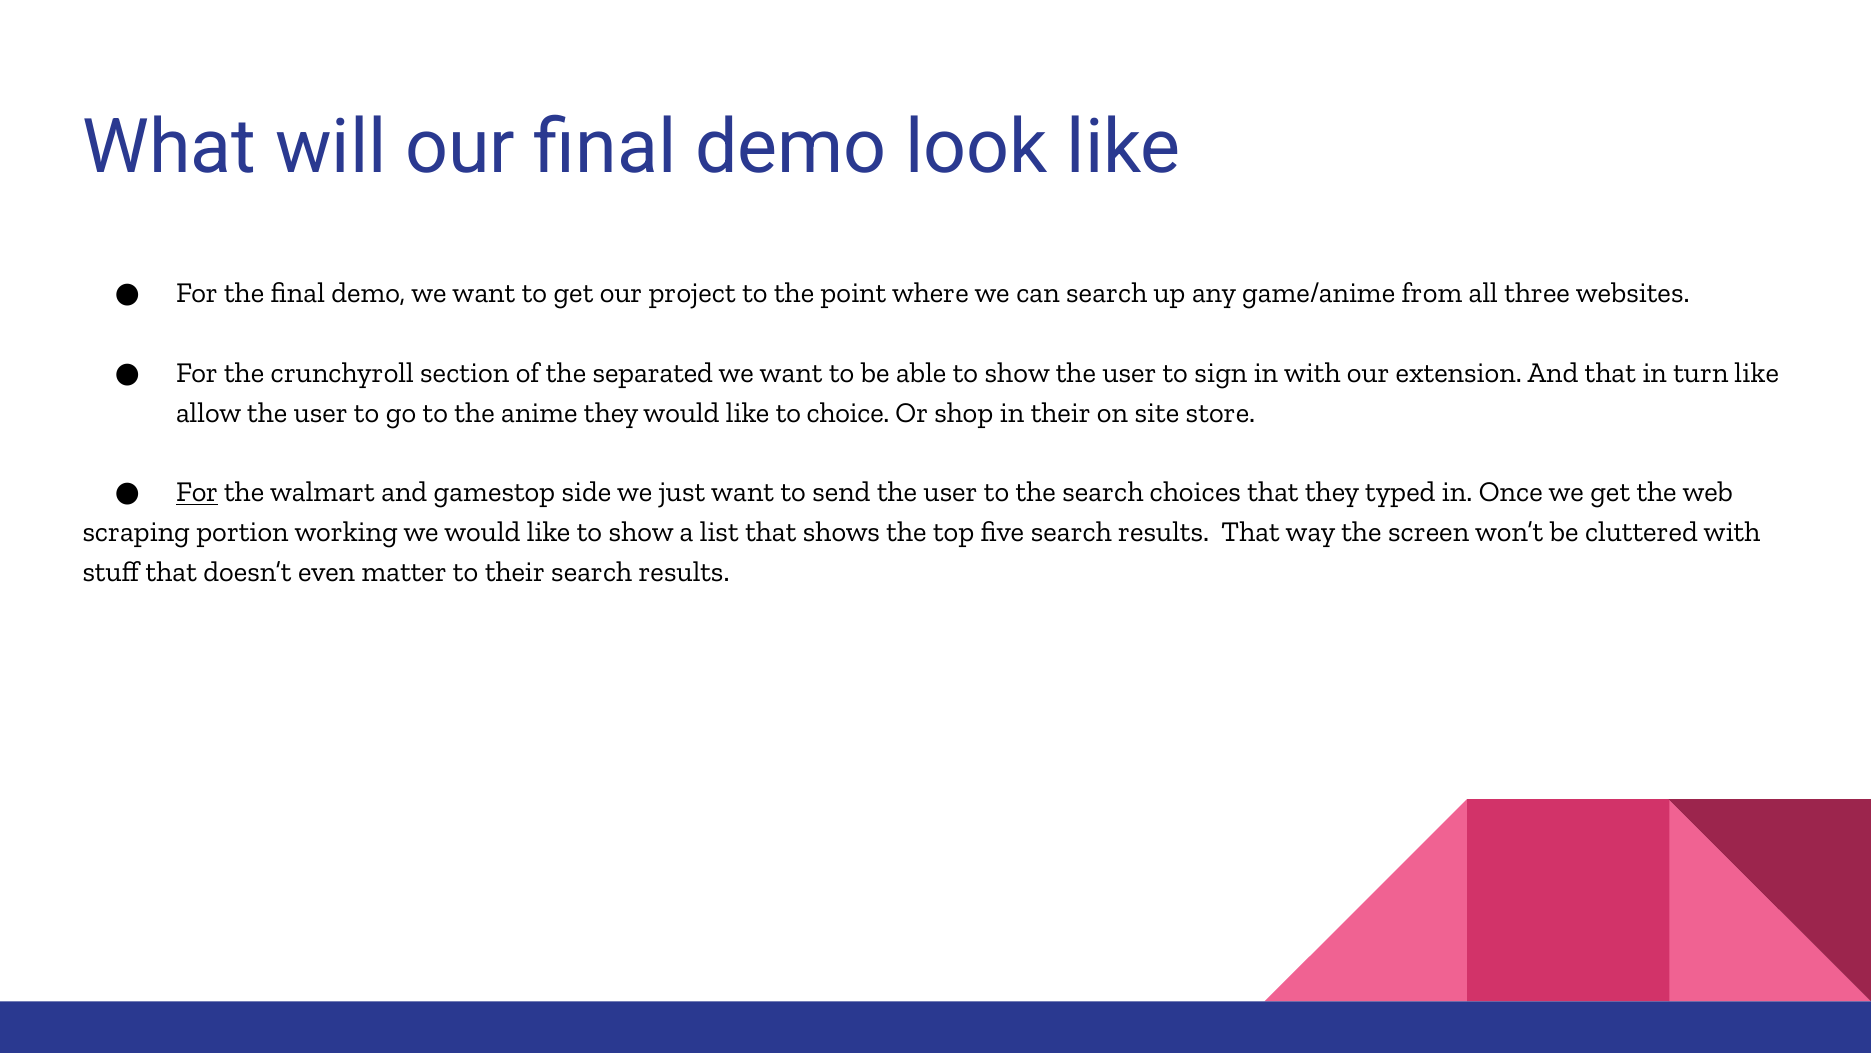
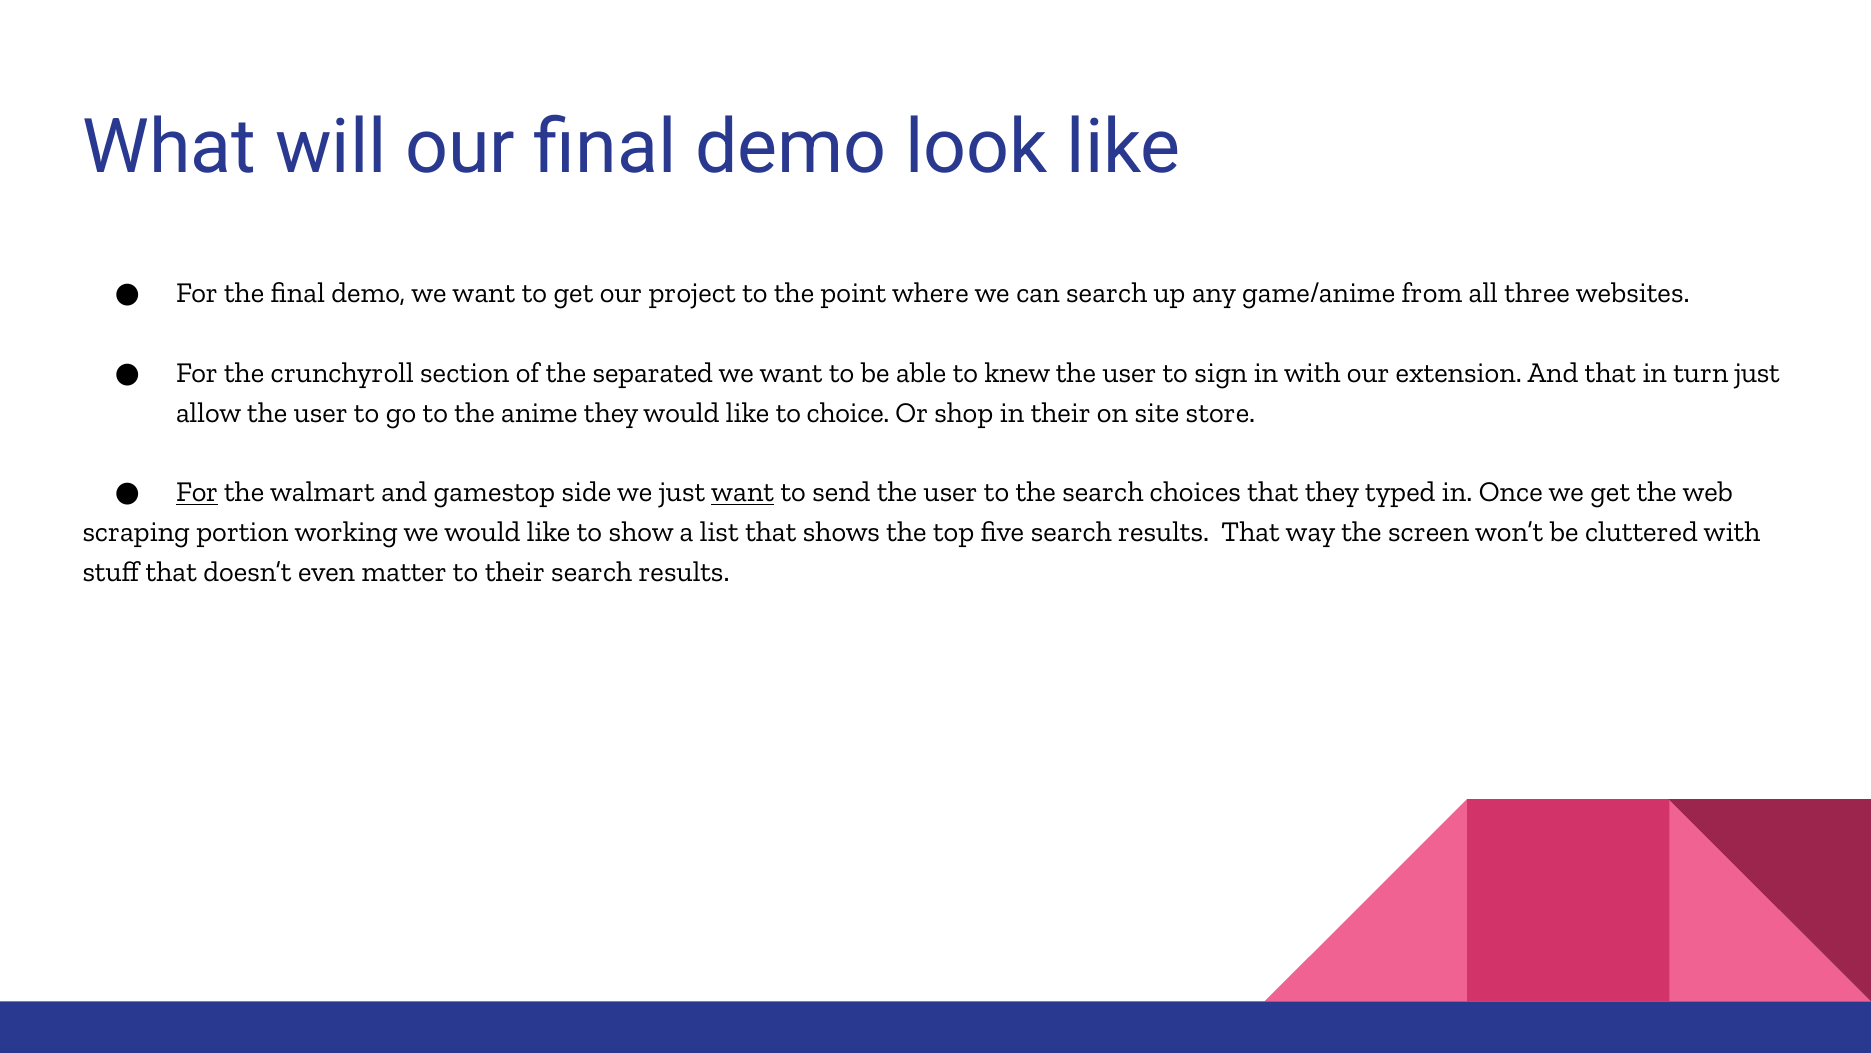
able to show: show -> knew (1017, 373)
turn like: like -> just (1757, 373)
want underline: none -> present (743, 492)
